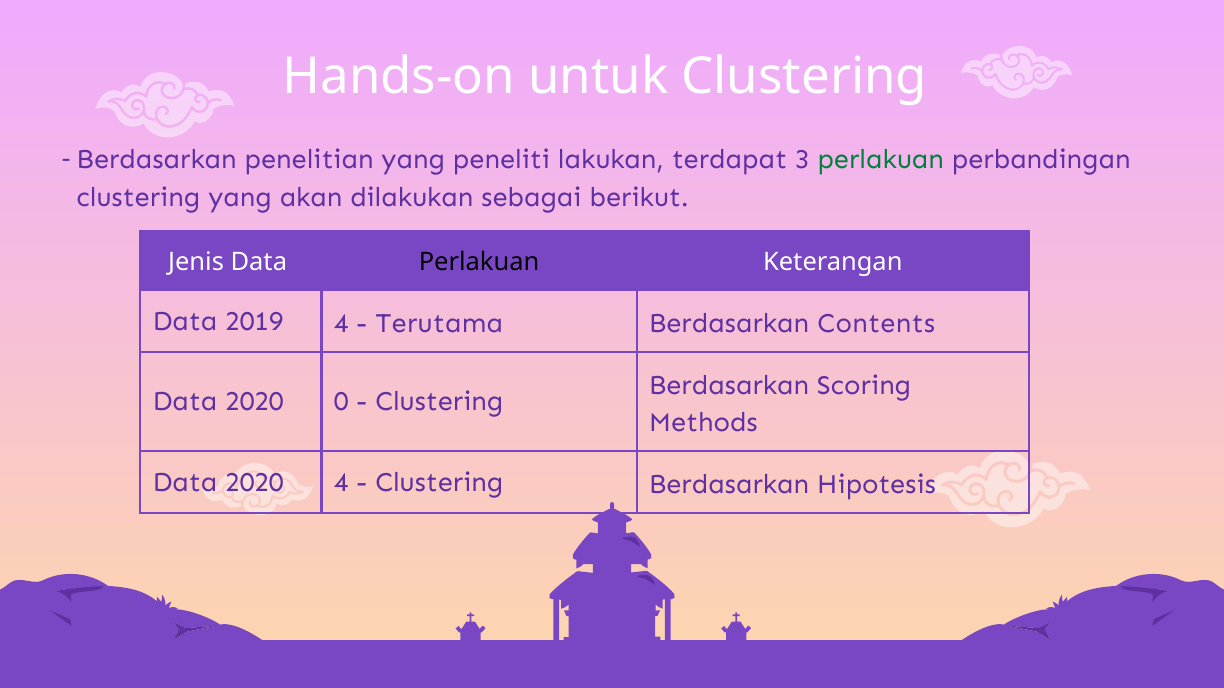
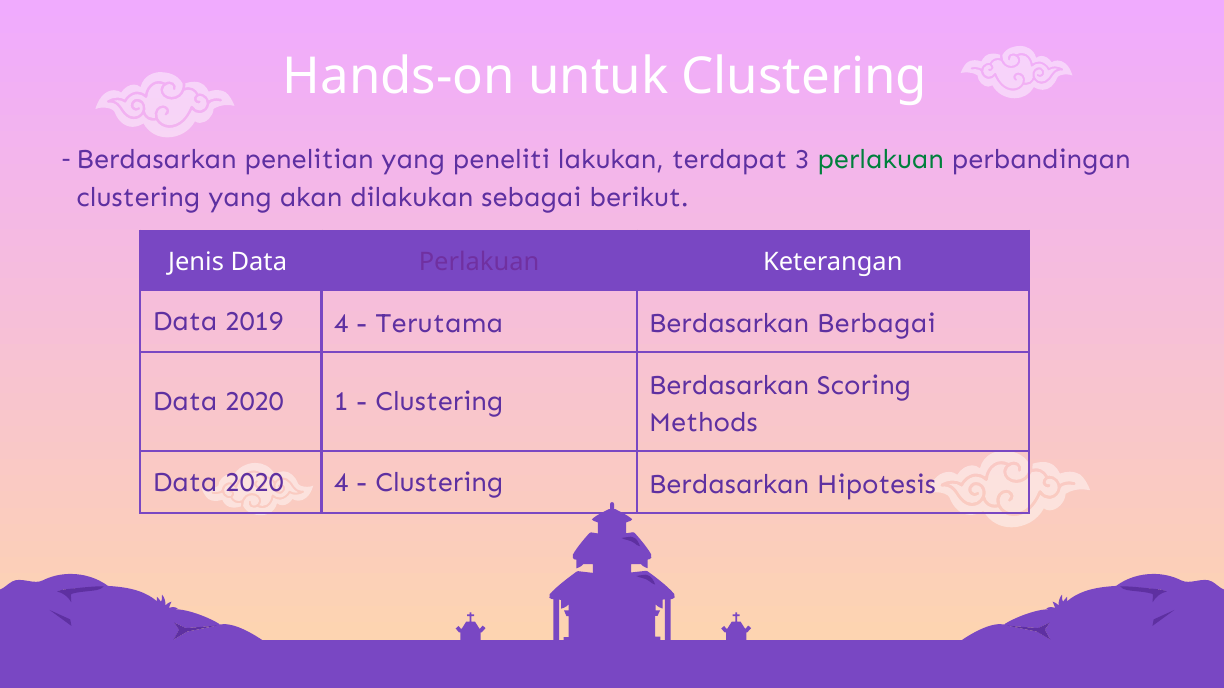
Perlakuan colour: black -> purple (479, 262)
Contents: Contents -> Berbagai (876, 324)
0: 0 -> 1 (341, 402)
